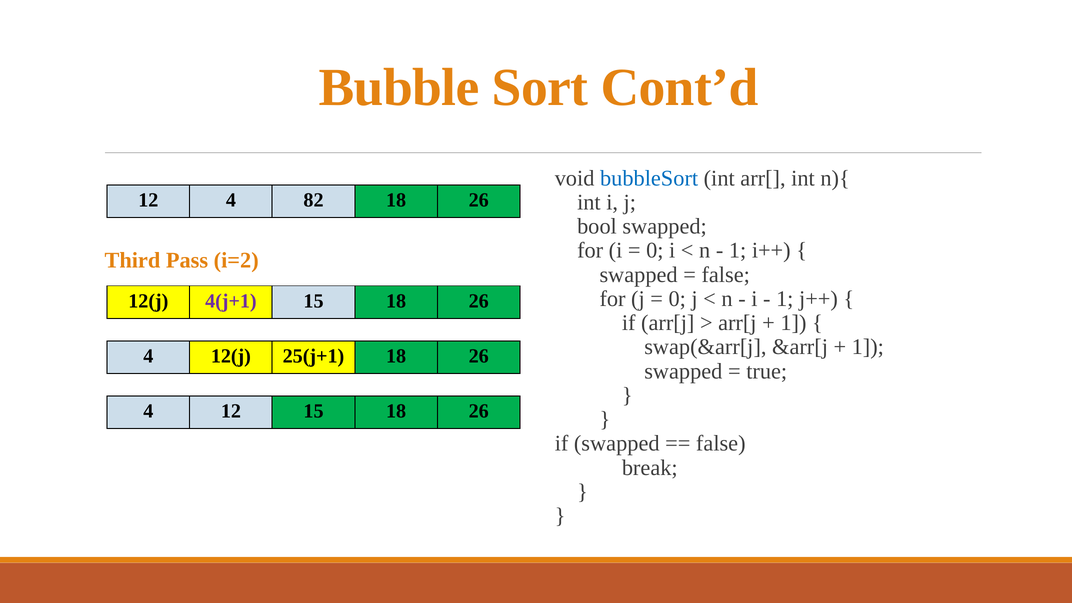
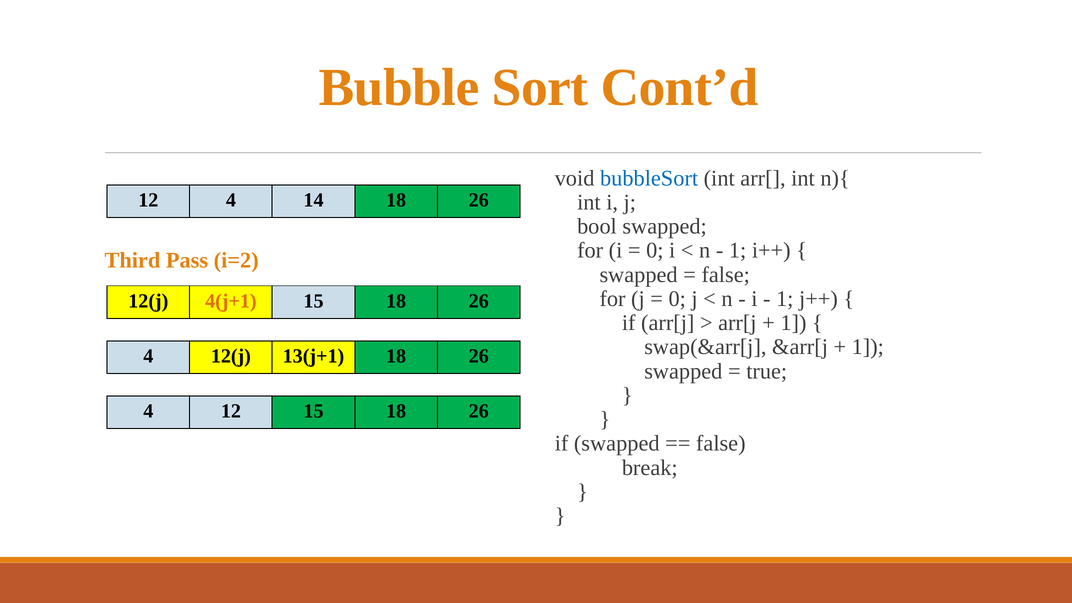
82: 82 -> 14 (314, 200)
4(j+1 colour: purple -> orange (231, 301)
25(j+1: 25(j+1 -> 13(j+1 (313, 356)
